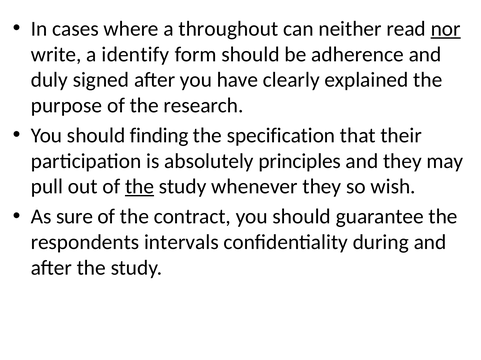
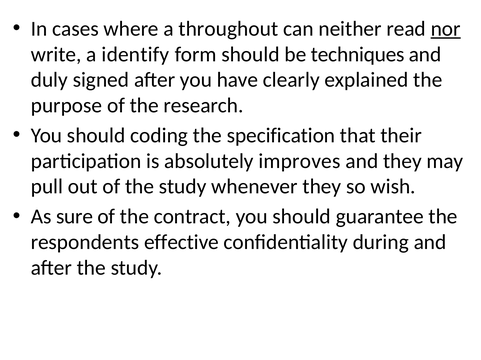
adherence: adherence -> techniques (358, 54)
finding: finding -> coding (159, 136)
principles: principles -> improves (300, 161)
the underline: present -> none (140, 187)
intervals: intervals -> effective (181, 243)
